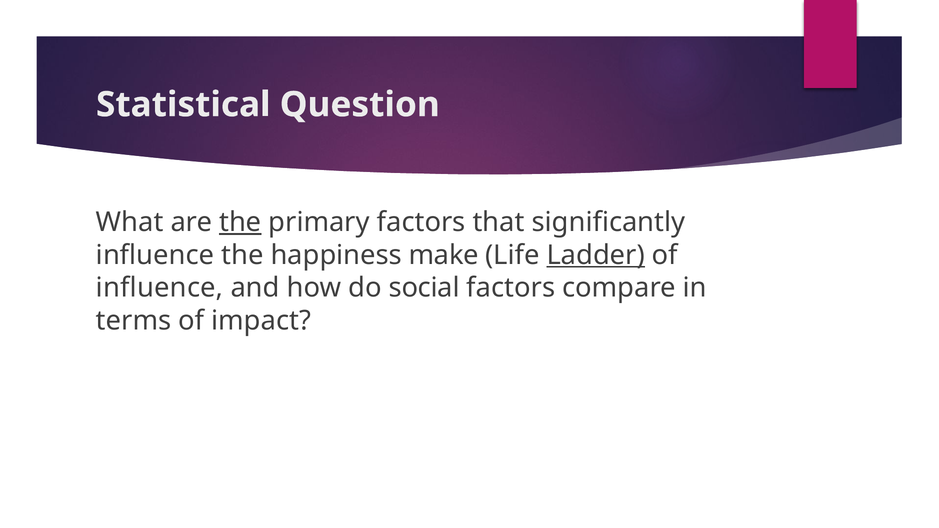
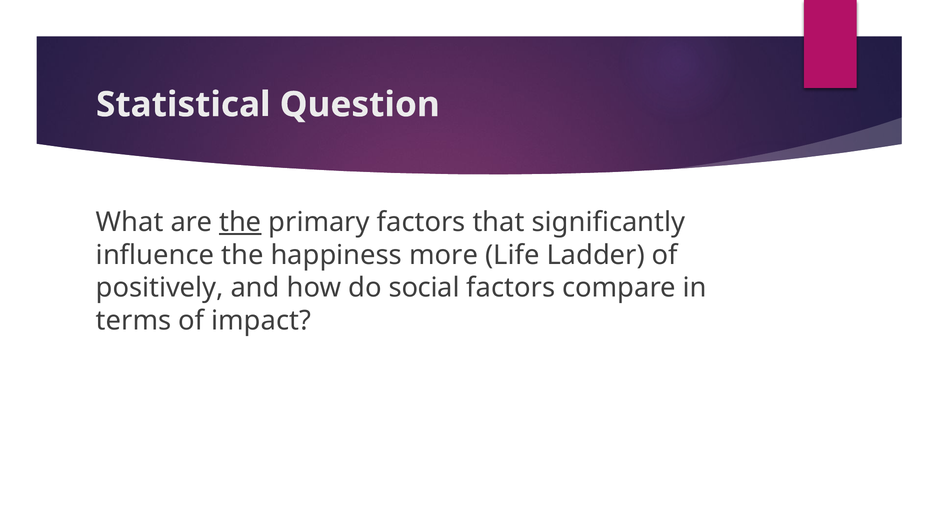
make: make -> more (444, 255)
Ladder underline: present -> none (596, 255)
influence: influence -> positively (160, 288)
